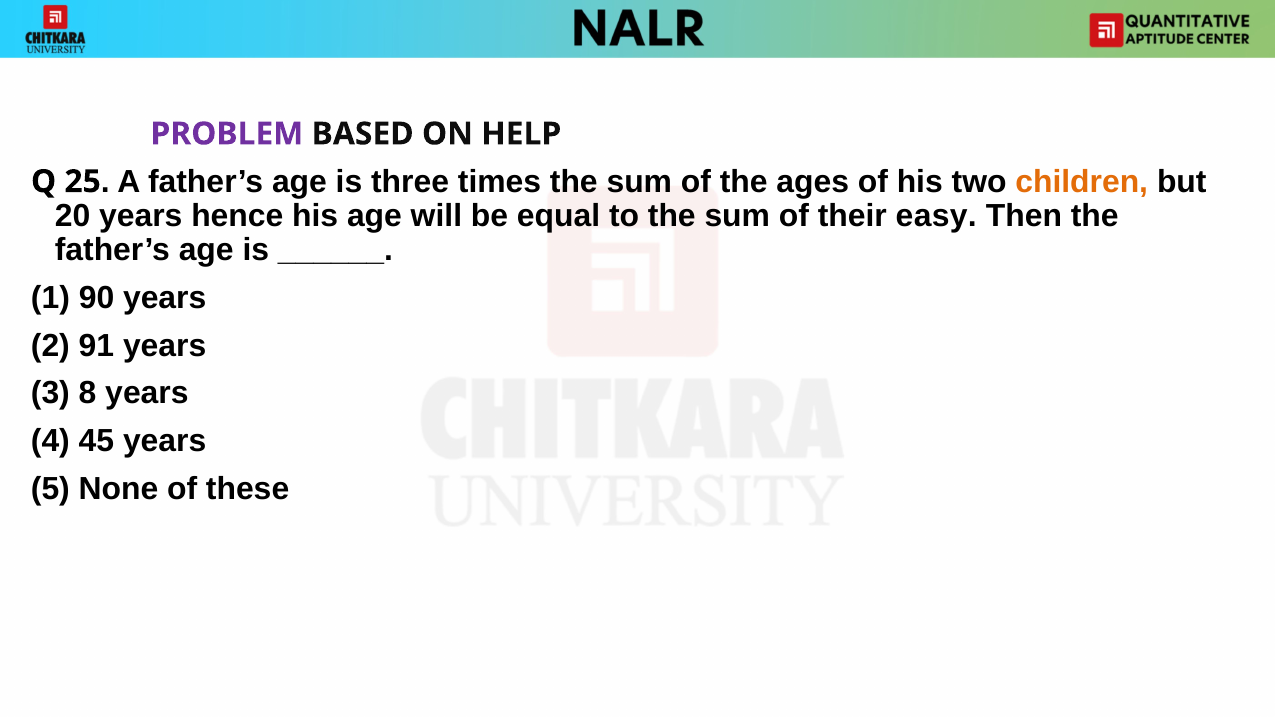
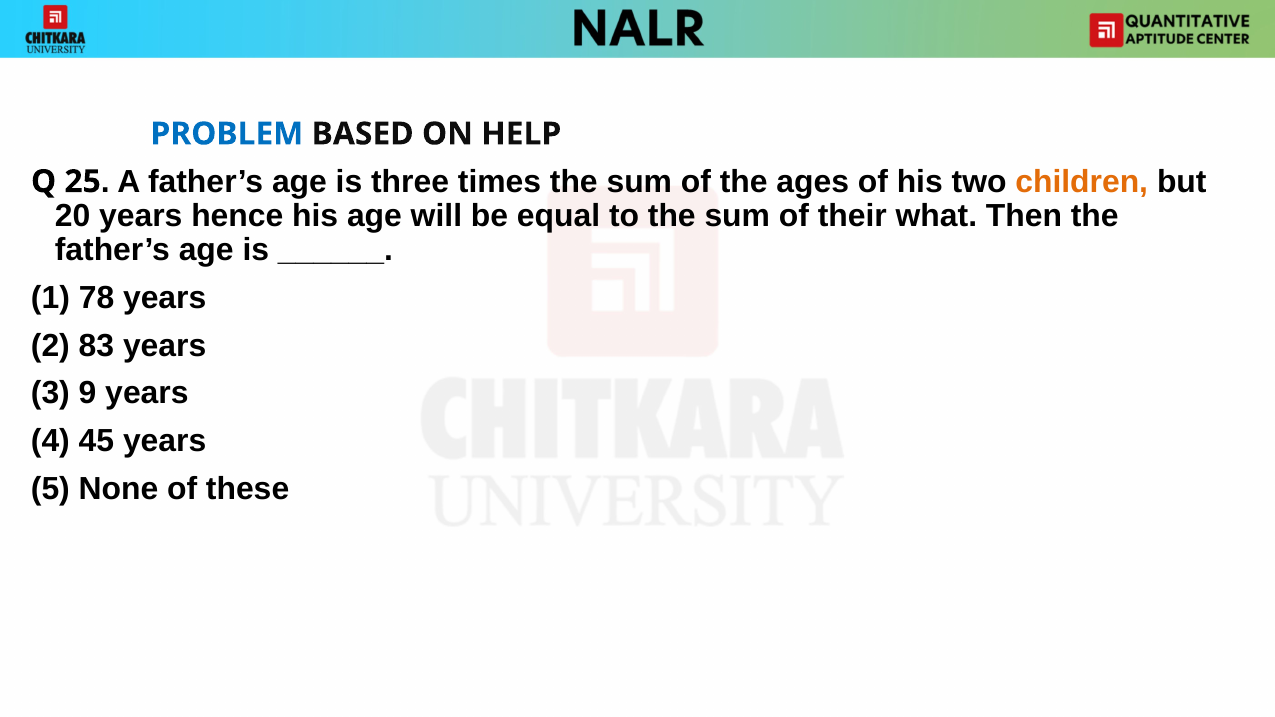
PROBLEM colour: purple -> blue (227, 134)
easy: easy -> what (936, 216)
90: 90 -> 78 (97, 298)
91: 91 -> 83 (96, 346)
8: 8 -> 9 (88, 394)
